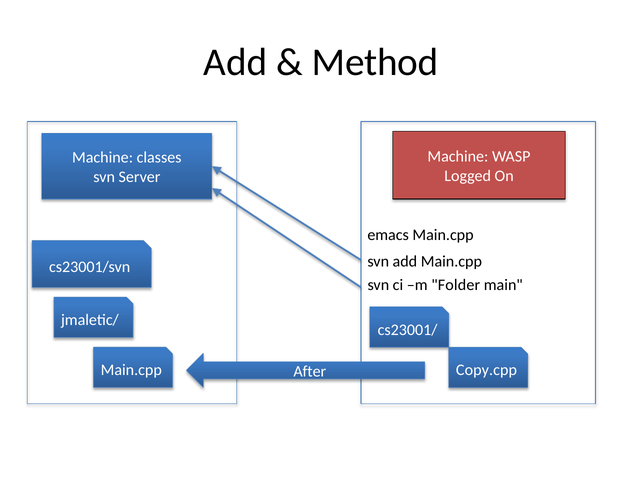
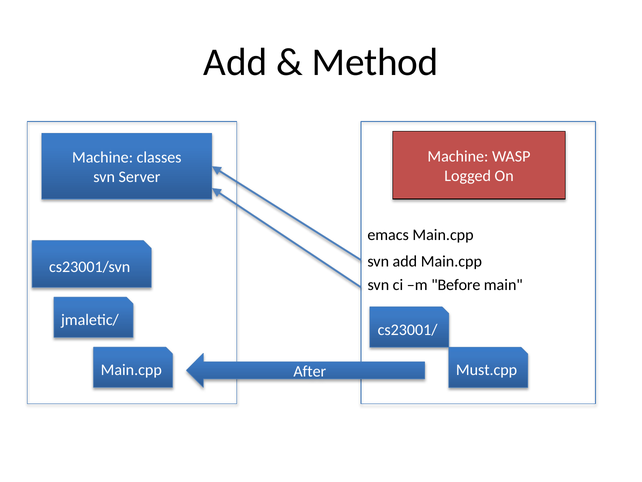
Folder: Folder -> Before (456, 285)
Copy.cpp: Copy.cpp -> Must.cpp (487, 370)
